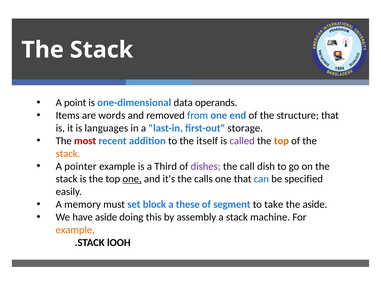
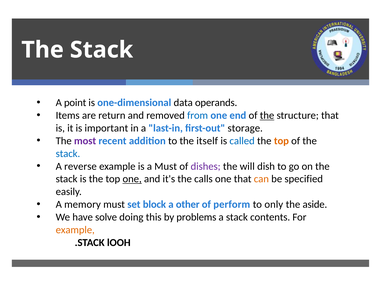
words: words -> return (112, 115)
the underline: none -> present (267, 115)
languages: languages -> important (106, 128)
most colour: red -> purple (85, 141)
called colour: purple -> blue (242, 141)
stack colour: orange -> blue (68, 153)
pointer: pointer -> reverse (80, 166)
a Third: Third -> Must (166, 166)
call: call -> will (247, 166)
can colour: blue -> orange (261, 179)
these: these -> other (188, 204)
segment: segment -> perform (232, 204)
take: take -> only (274, 204)
have aside: aside -> solve (106, 217)
assembly: assembly -> problems (196, 217)
machine: machine -> contents (270, 217)
